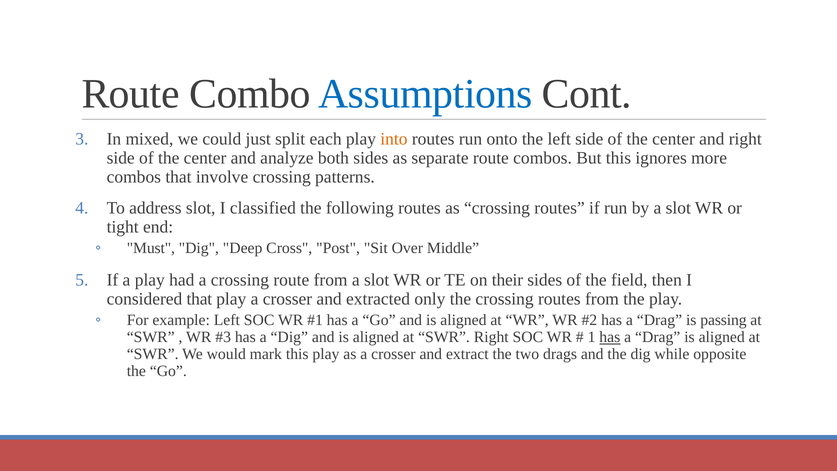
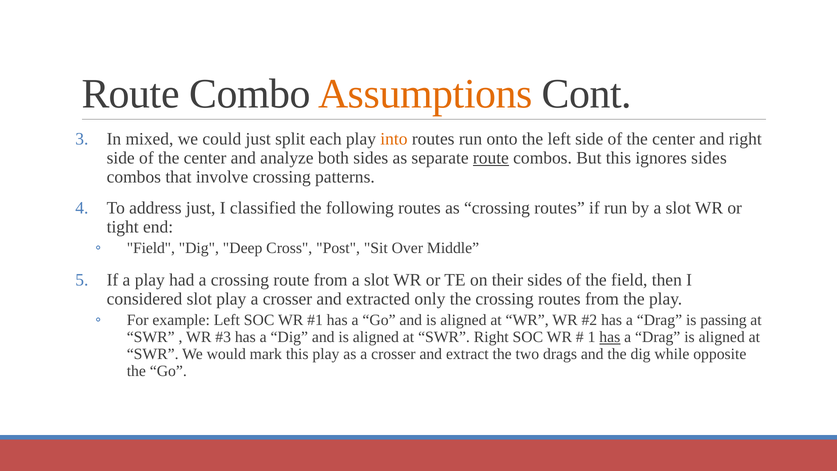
Assumptions colour: blue -> orange (425, 94)
route underline: none -> present (491, 158)
ignores more: more -> sides (709, 158)
address slot: slot -> just (201, 208)
Must: Must -> Field (151, 248)
considered that: that -> slot (199, 299)
